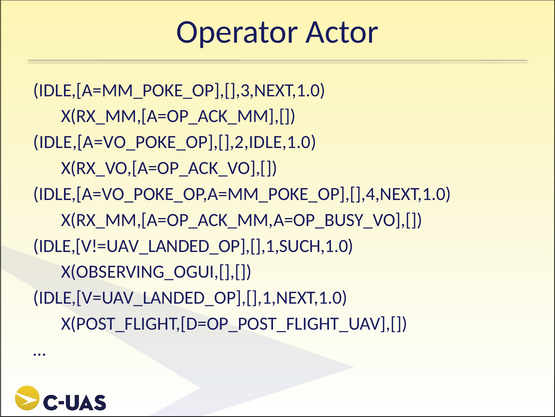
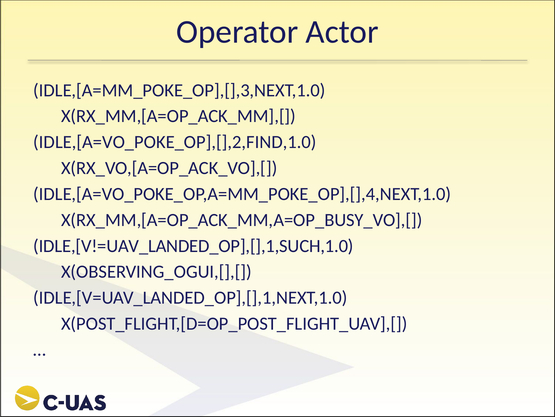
IDLE,[A=VO_POKE_OP],[],2,IDLE,1.0: IDLE,[A=VO_POKE_OP],[],2,IDLE,1.0 -> IDLE,[A=VO_POKE_OP],[],2,FIND,1.0 (175, 142)
